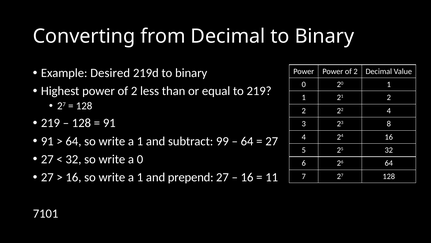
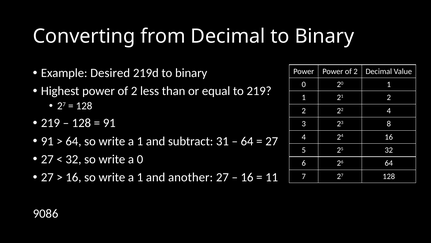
99: 99 -> 31 (222, 141)
prepend: prepend -> another (191, 177)
7101: 7101 -> 9086 (46, 213)
